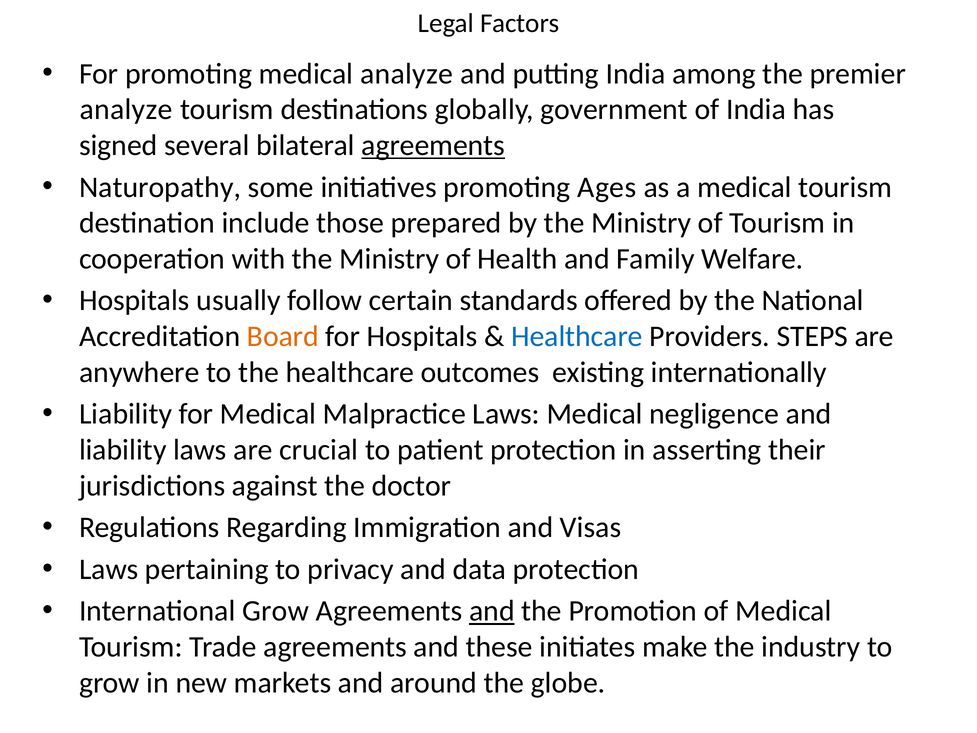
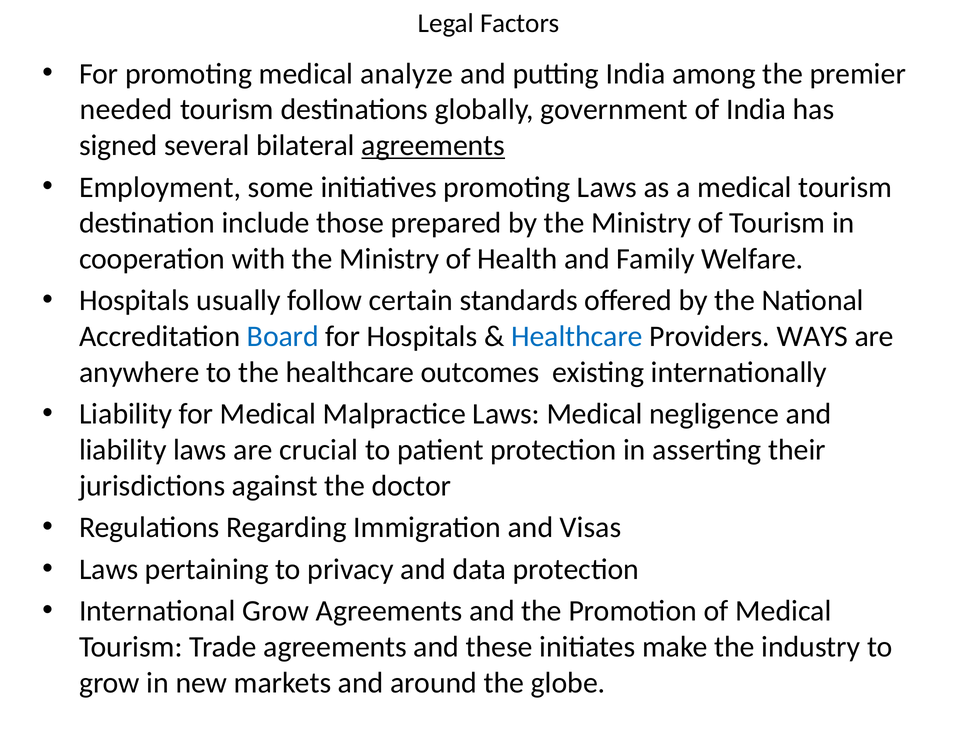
analyze: analyze -> needed (126, 110)
Naturopathy: Naturopathy -> Employment (160, 187)
promoting Ages: Ages -> Laws (607, 187)
Board colour: orange -> blue (283, 336)
STEPS: STEPS -> WAYS (812, 336)
and underline: present -> none (492, 611)
